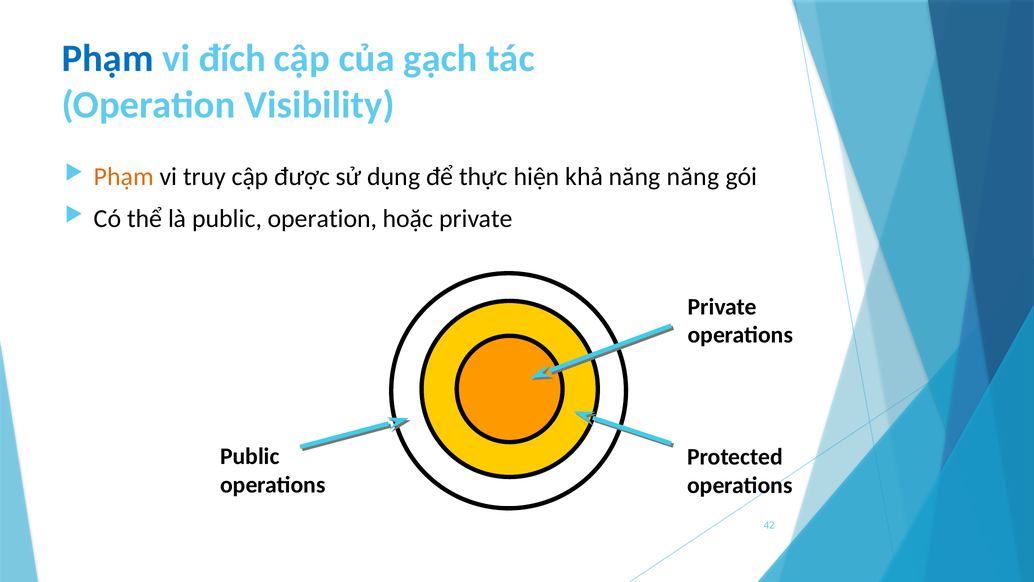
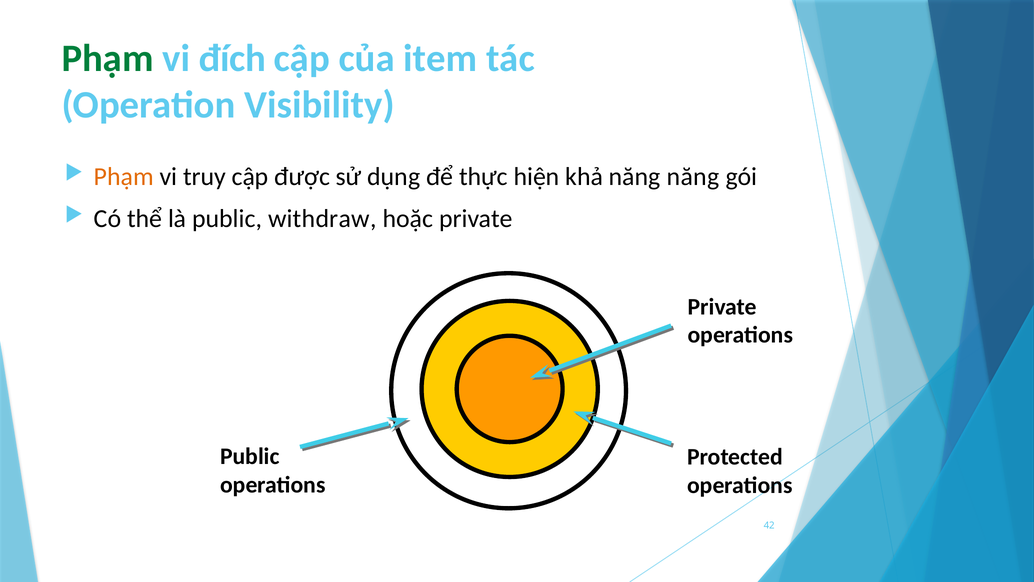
Phạm colour: blue -> green (108, 58)
gạch: gạch -> item (440, 58)
public operation: operation -> withdraw (322, 218)
